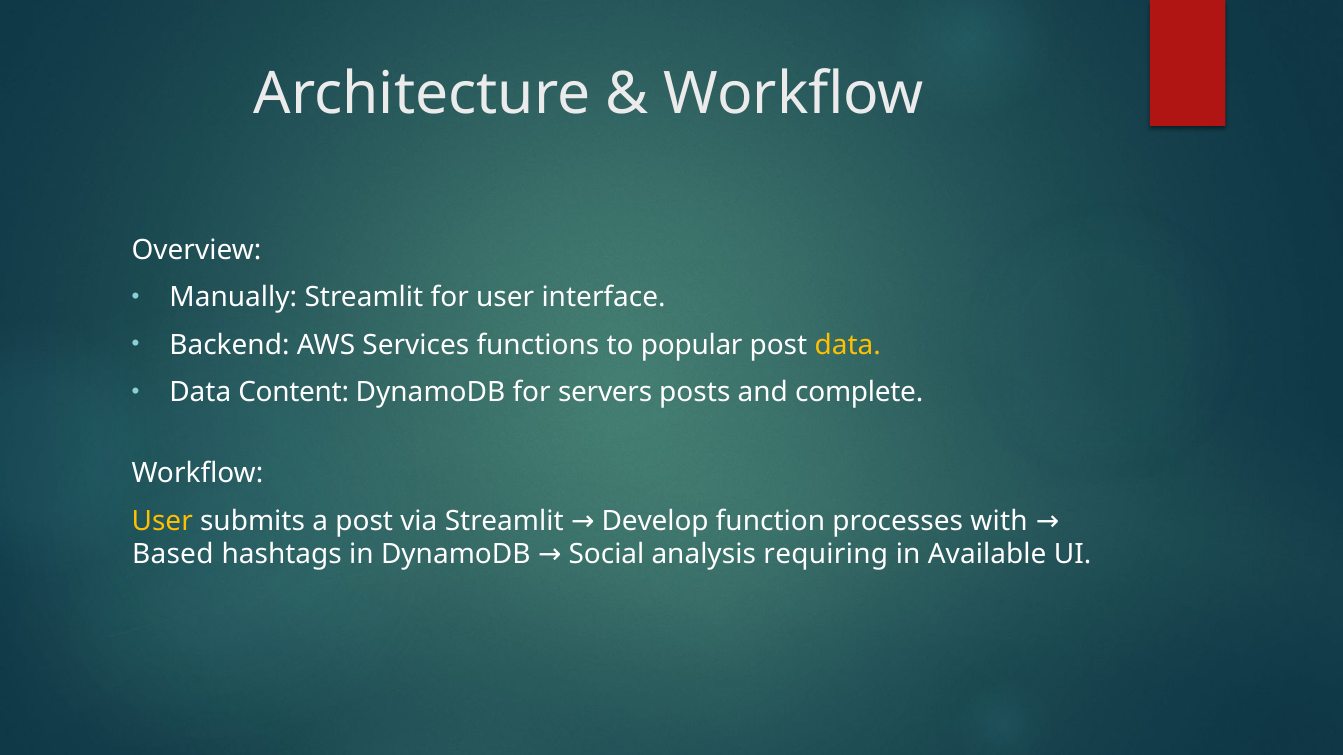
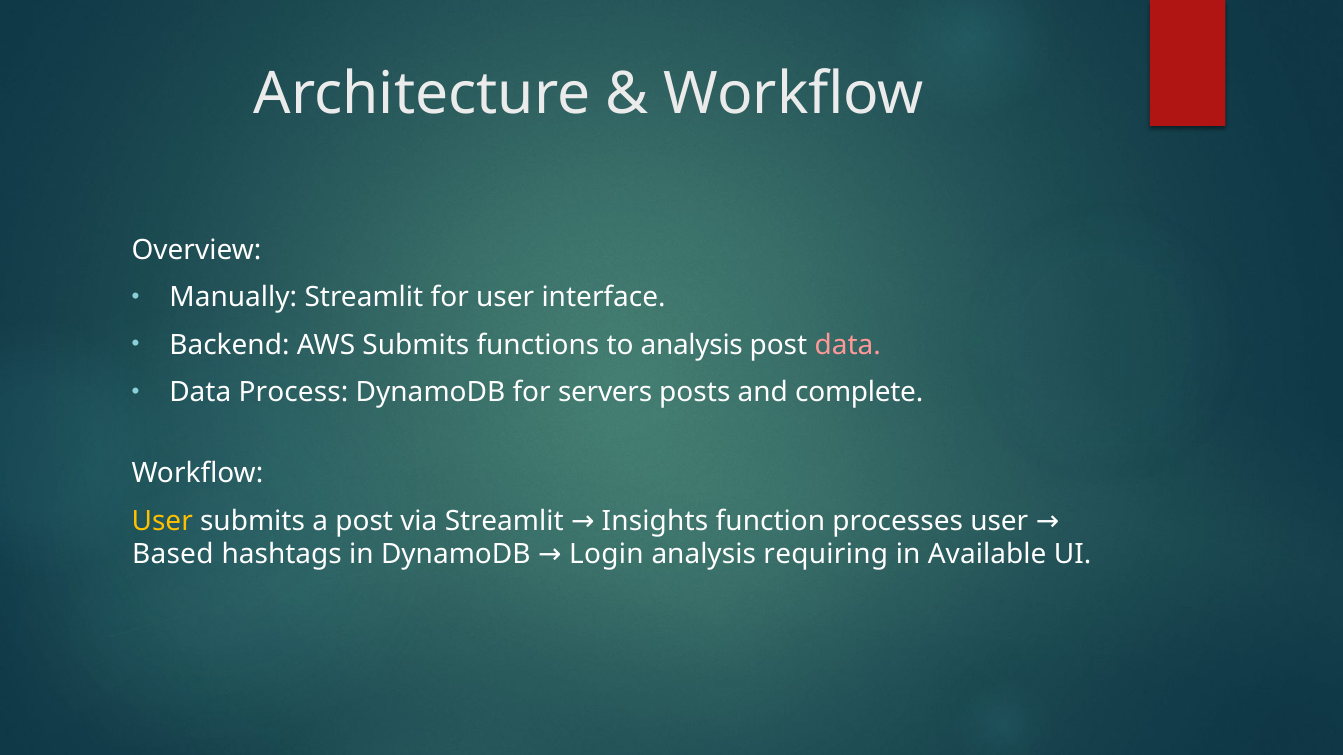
AWS Services: Services -> Submits (416, 345)
to popular: popular -> analysis (692, 345)
data colour: yellow -> pink (848, 345)
Content: Content -> Process (293, 393)
Develop: Develop -> Insights (655, 521)
processes with: with -> user (999, 521)
Social: Social -> Login (606, 555)
